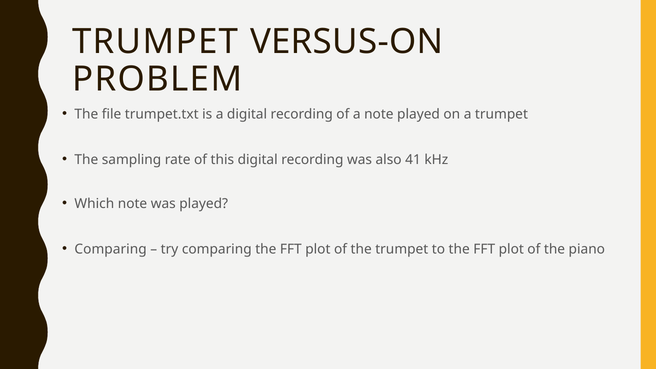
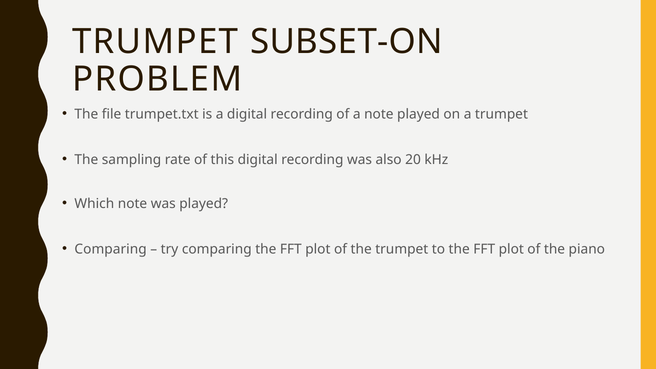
VERSUS-ON: VERSUS-ON -> SUBSET-ON (347, 42)
41: 41 -> 20 (413, 160)
